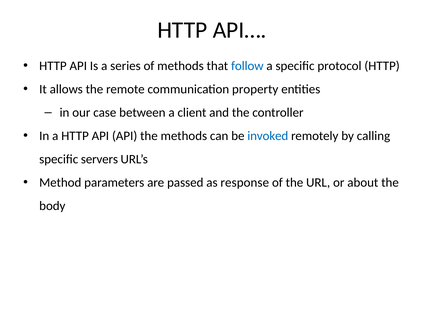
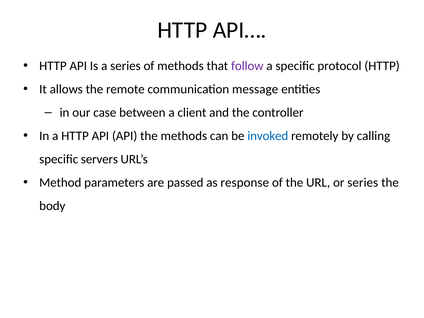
follow colour: blue -> purple (247, 66)
property: property -> message (255, 89)
or about: about -> series (363, 182)
